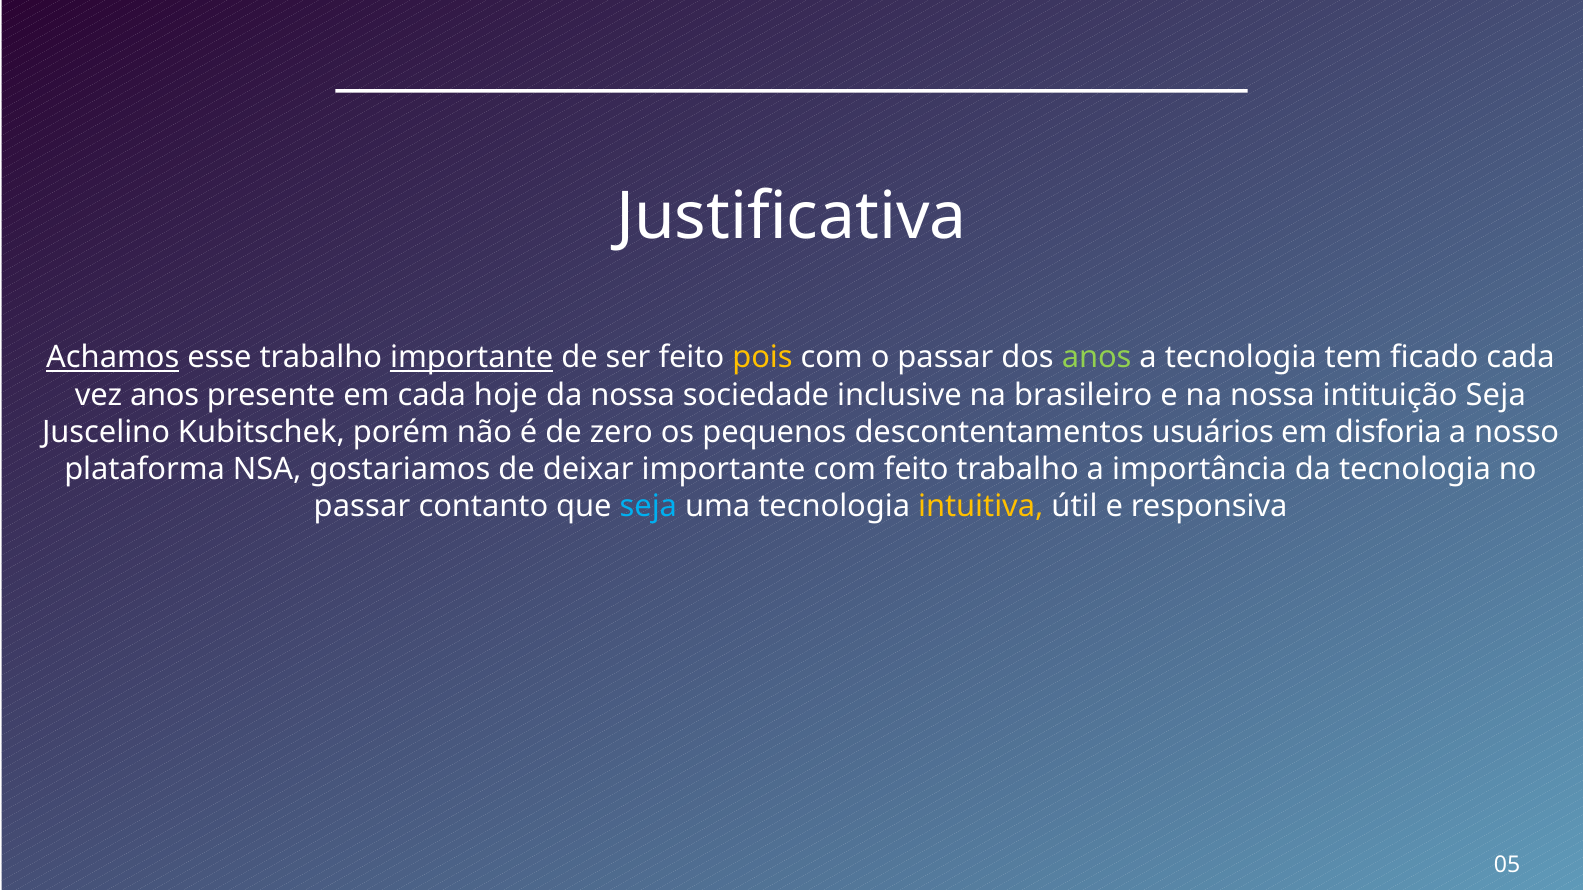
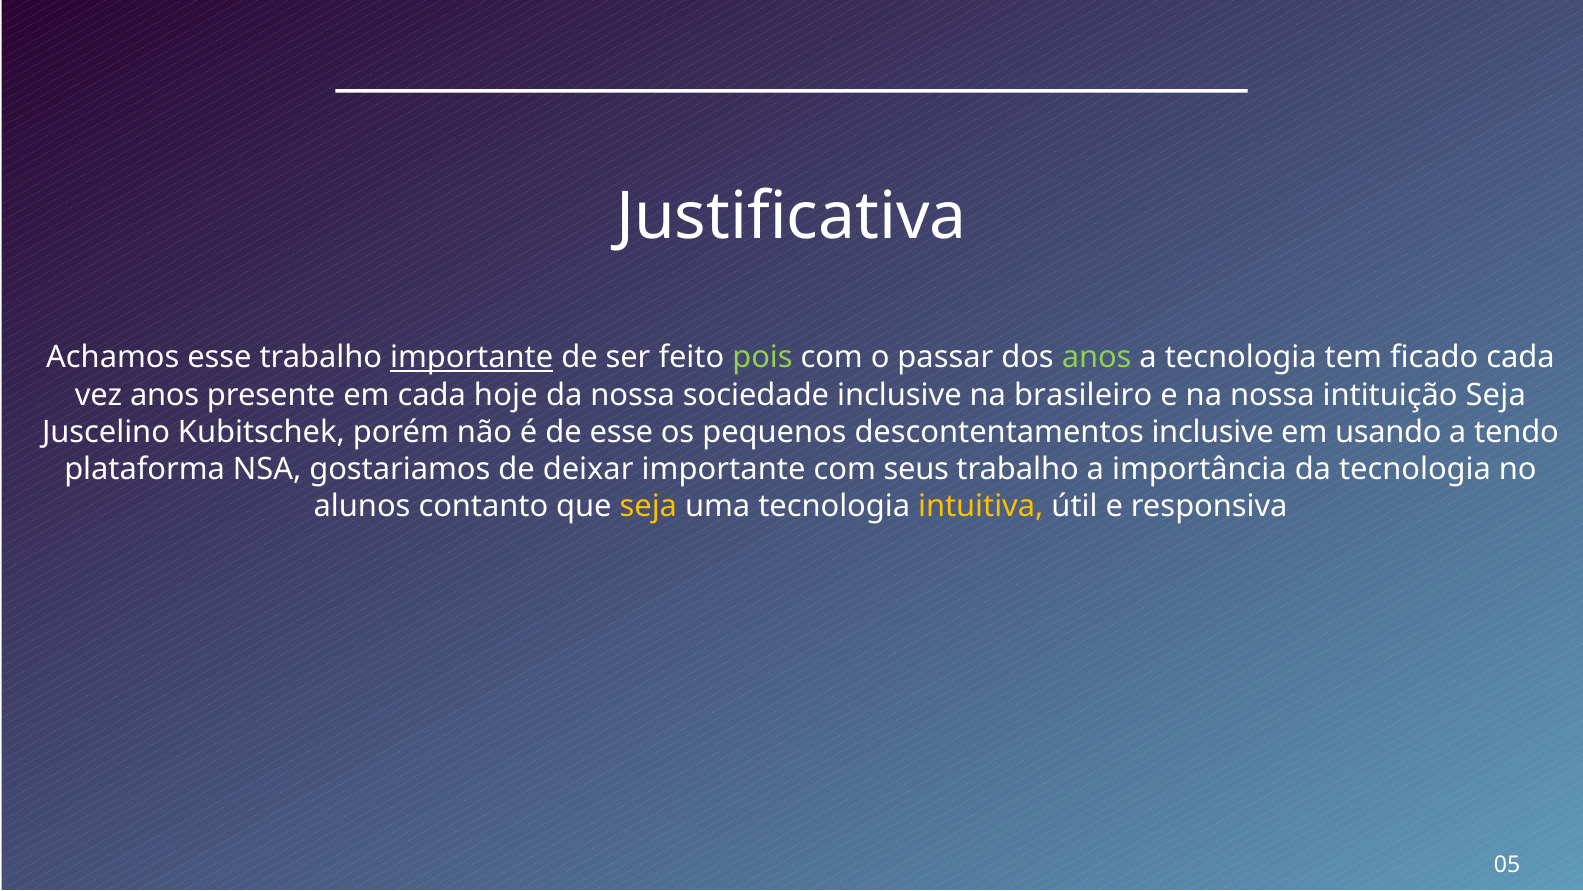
Achamos underline: present -> none (113, 357)
pois colour: yellow -> light green (762, 357)
de zero: zero -> esse (621, 432)
descontentamentos usuários: usuários -> inclusive (1213, 432)
disforia: disforia -> usando (1388, 432)
nosso: nosso -> tendo (1517, 432)
com feito: feito -> seus (916, 469)
passar: passar -> alunos (362, 506)
seja colour: light blue -> yellow (648, 506)
